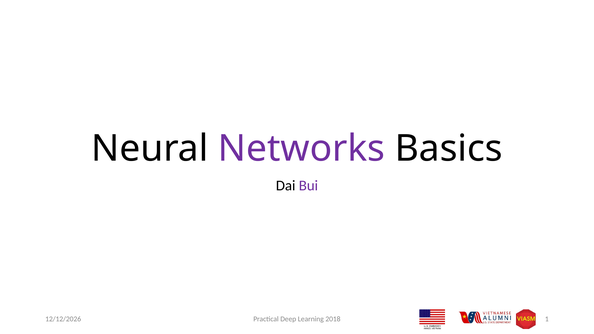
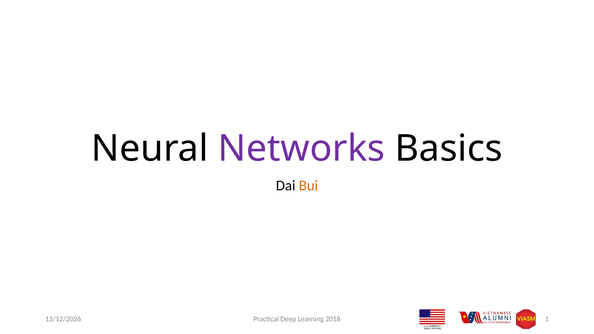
Bui colour: purple -> orange (308, 186)
